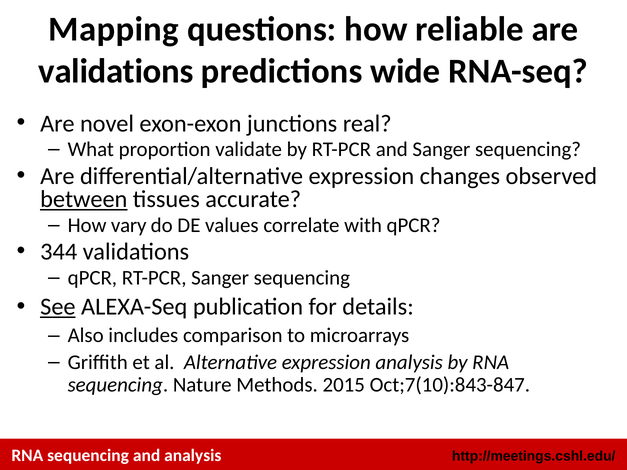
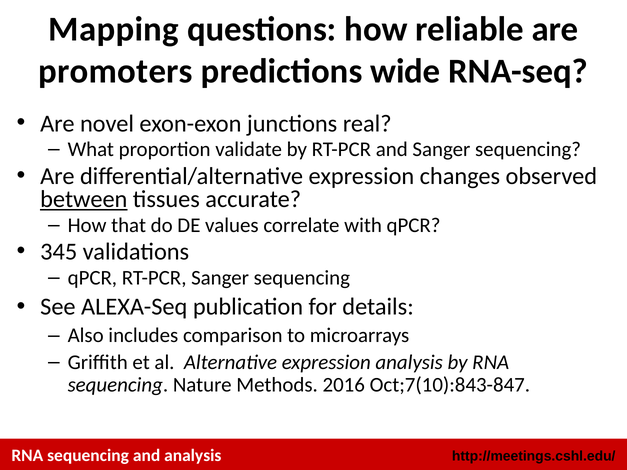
validations: validations -> promoters (116, 71)
vary: vary -> that (129, 226)
344: 344 -> 345 (59, 252)
See underline: present -> none (58, 307)
2015: 2015 -> 2016 (344, 385)
